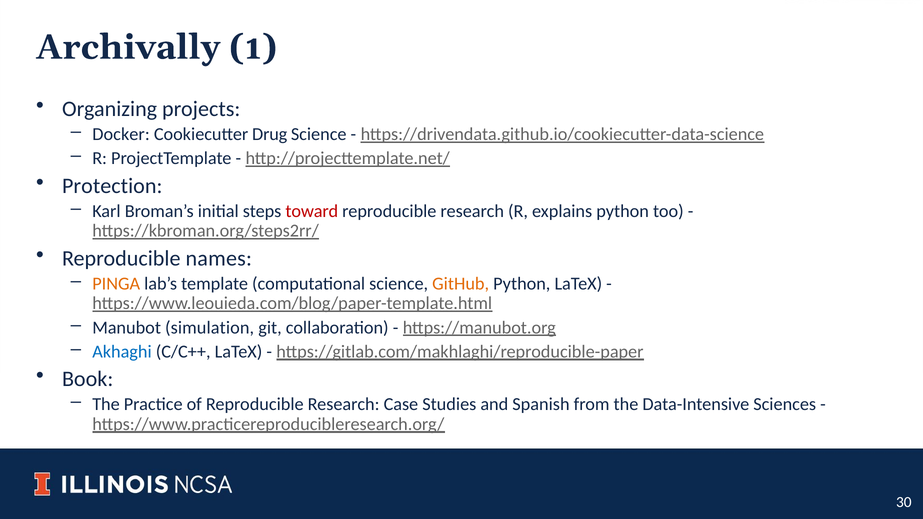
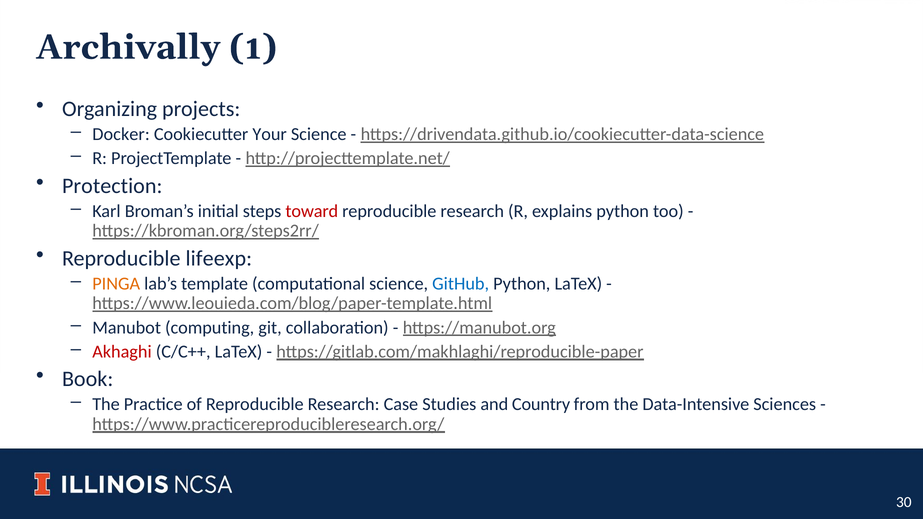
Drug: Drug -> Your (270, 134)
names: names -> lifeexp (219, 258)
GitHub colour: orange -> blue (461, 284)
simulation: simulation -> computing (210, 328)
Akhaghi colour: blue -> red (122, 352)
Spanish: Spanish -> Country (541, 405)
